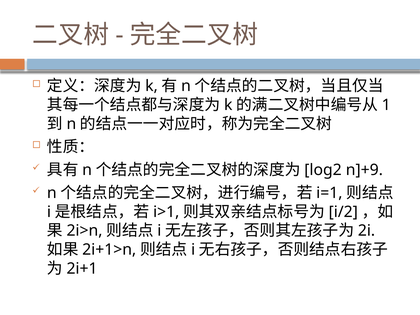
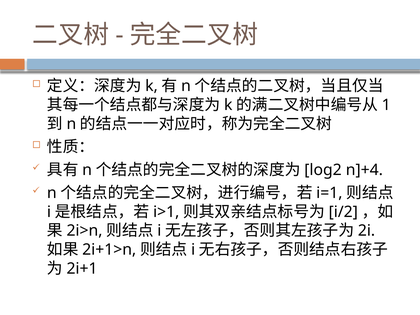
n]+9: n]+9 -> n]+4 (364, 170)
